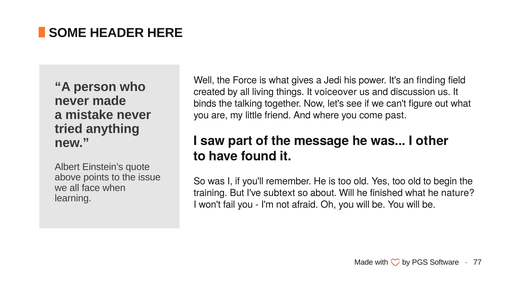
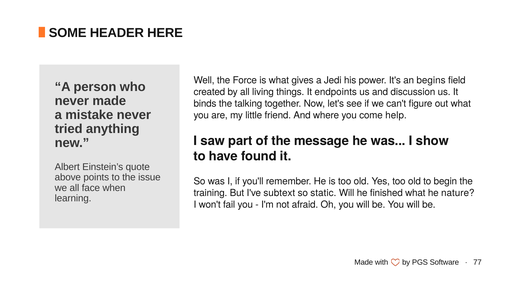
finding: finding -> begins (431, 80)
voiceover: voiceover -> endpoints (336, 92)
past: past -> help (396, 115)
other: other -> show (432, 141)
about: about -> static (323, 193)
